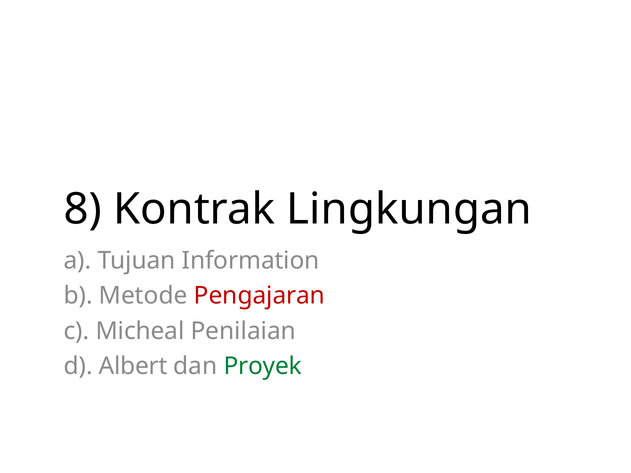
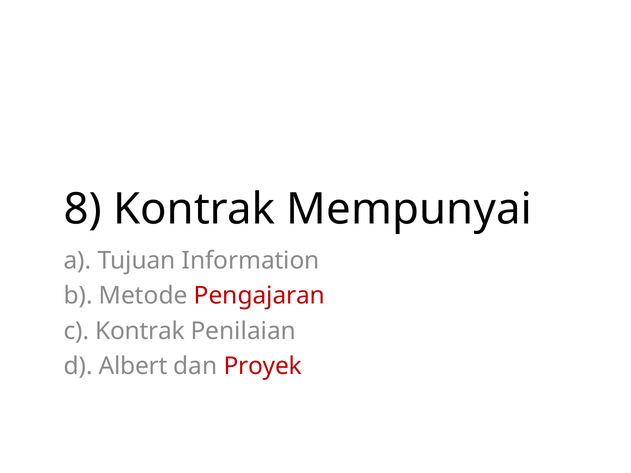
Lingkungan: Lingkungan -> Mempunyai (409, 210)
c Micheal: Micheal -> Kontrak (140, 331)
Proyek colour: green -> red (263, 367)
